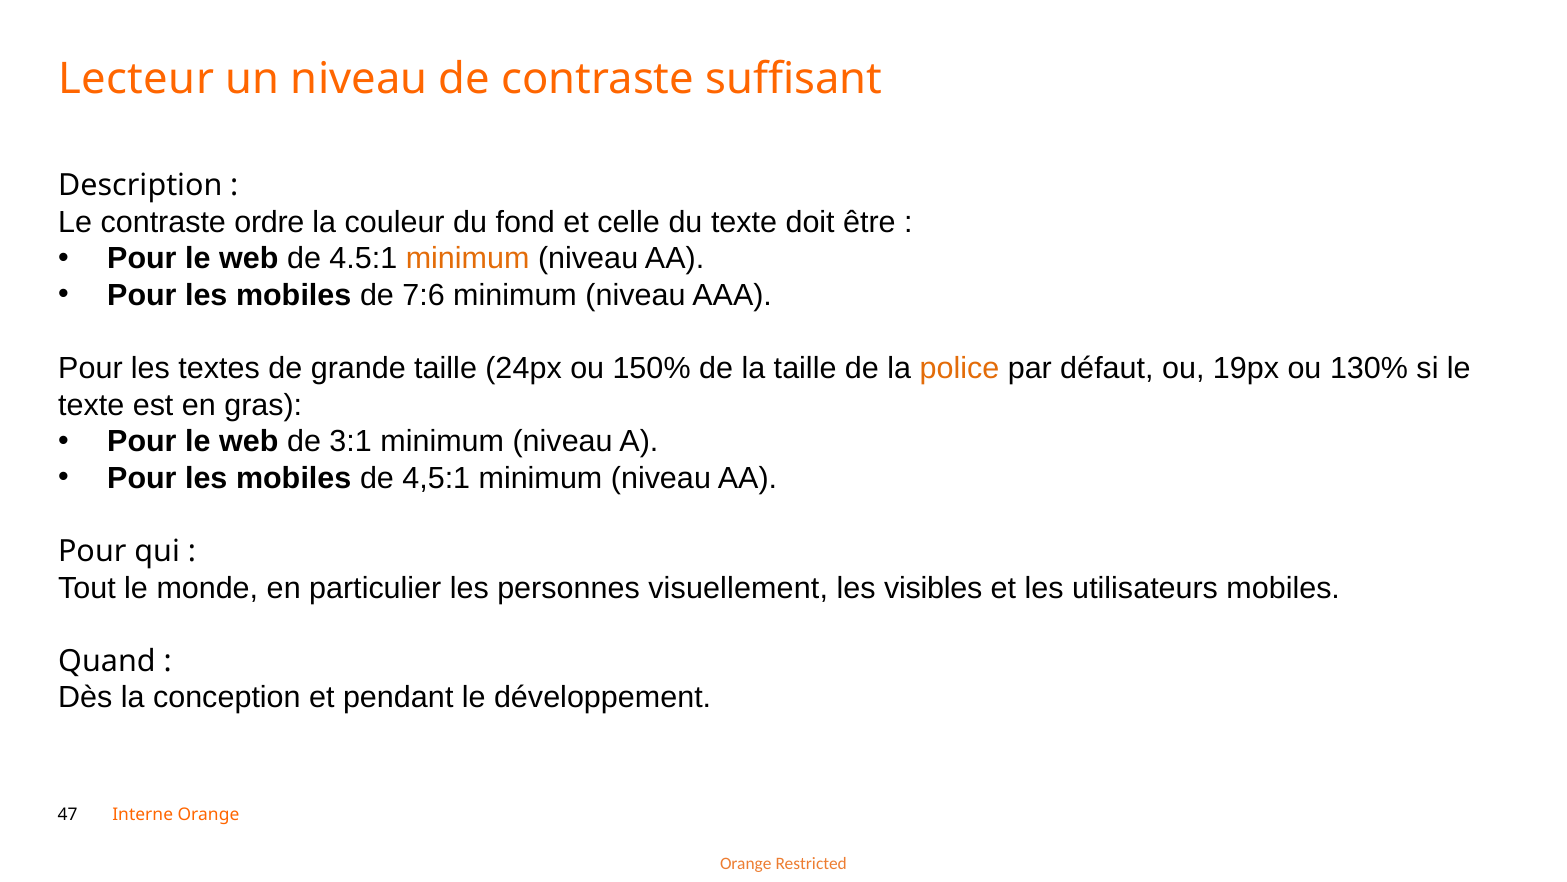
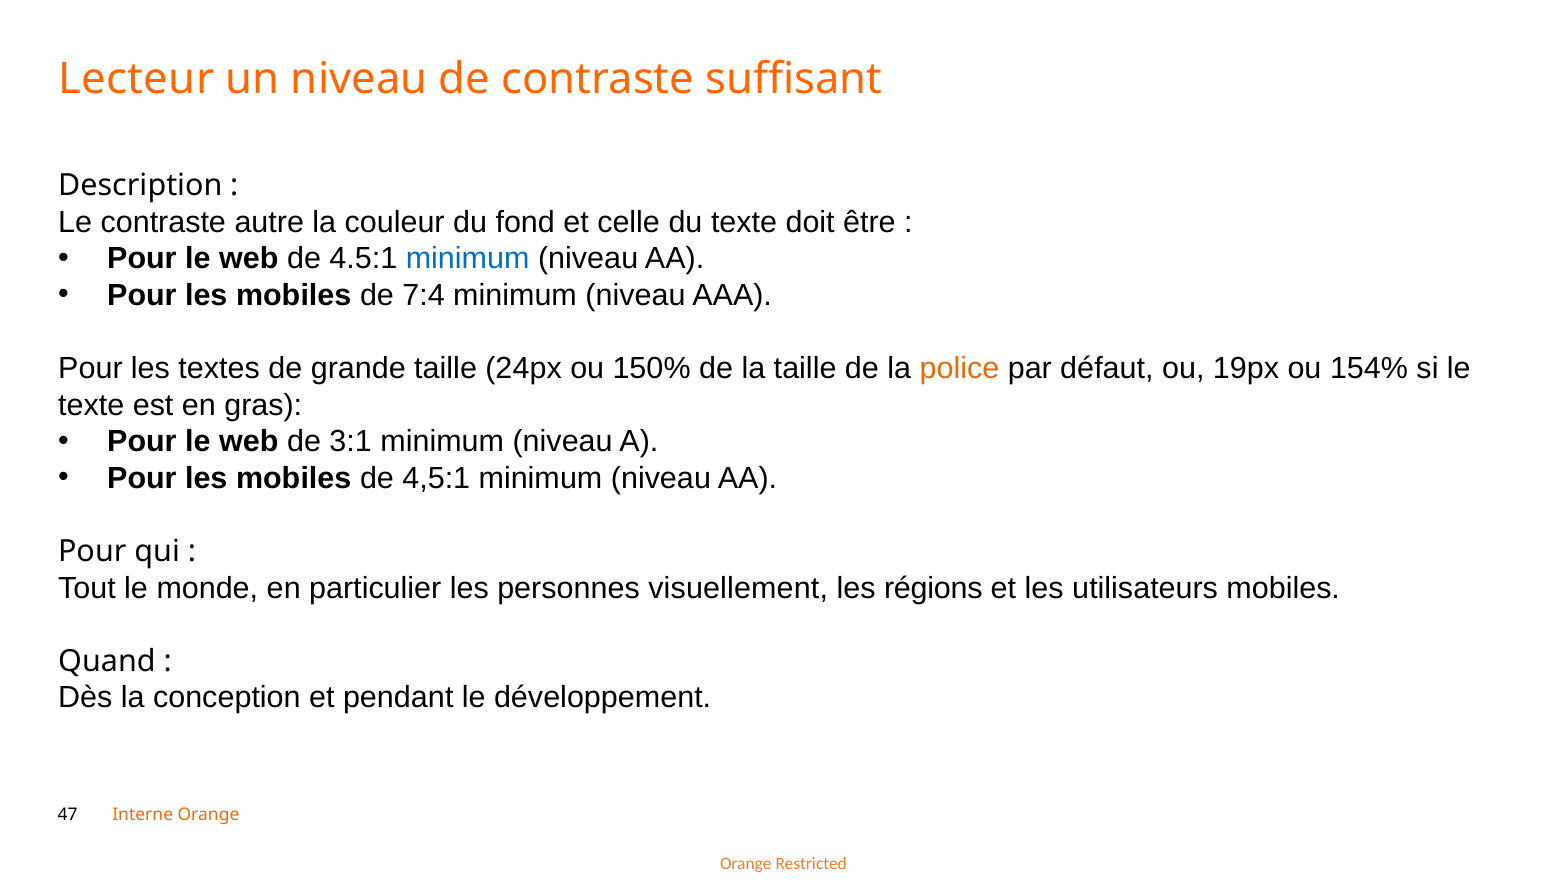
ordre: ordre -> autre (269, 222)
minimum colour: orange -> blue (468, 258)
7:6: 7:6 -> 7:4 (424, 295)
130%: 130% -> 154% (1369, 368)
visibles: visibles -> régions (933, 588)
